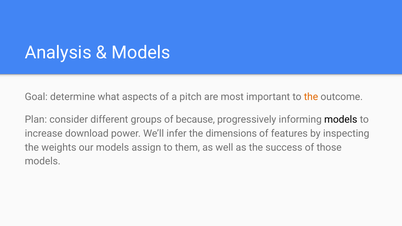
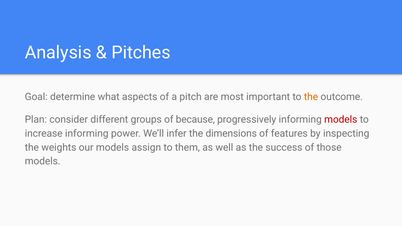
Models: Models -> Pitches (141, 53)
models colour: black -> red (341, 120)
increase download: download -> informing (87, 134)
